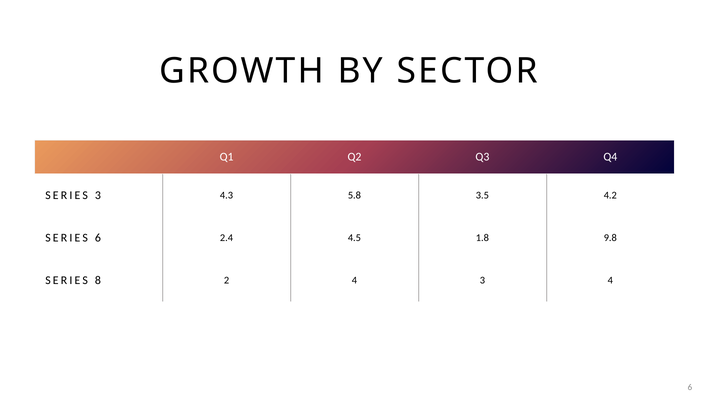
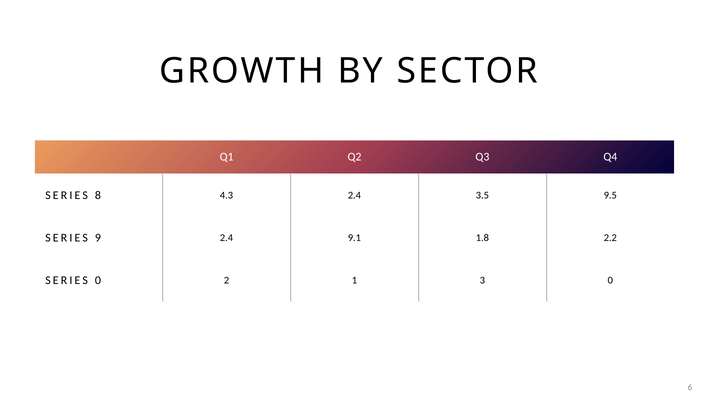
SERIES 3: 3 -> 8 (98, 195)
4.3 5.8: 5.8 -> 2.4 (354, 195)
4.2: 4.2 -> 9.5 (610, 195)
SERIES 6: 6 -> 9 (98, 238)
4.5: 4.5 -> 9.1 (354, 238)
9.8: 9.8 -> 2.2 (610, 238)
SERIES 8: 8 -> 0 (98, 280)
2 4: 4 -> 1 (354, 280)
3 4: 4 -> 0 (610, 280)
